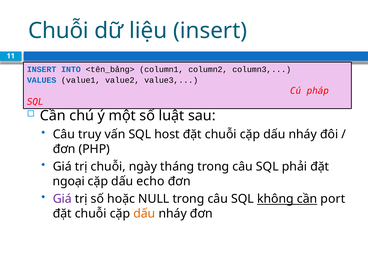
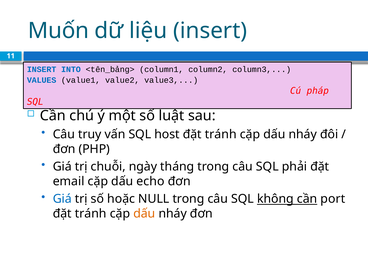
Chuỗi: Chuỗi -> Muốn (58, 31)
chuỗi: chuỗi -> tránh (221, 134)
ngoại: ngoại -> email (69, 181)
Giá colour: purple -> blue (62, 199)
chuỗi: chuỗi -> tránh (91, 214)
